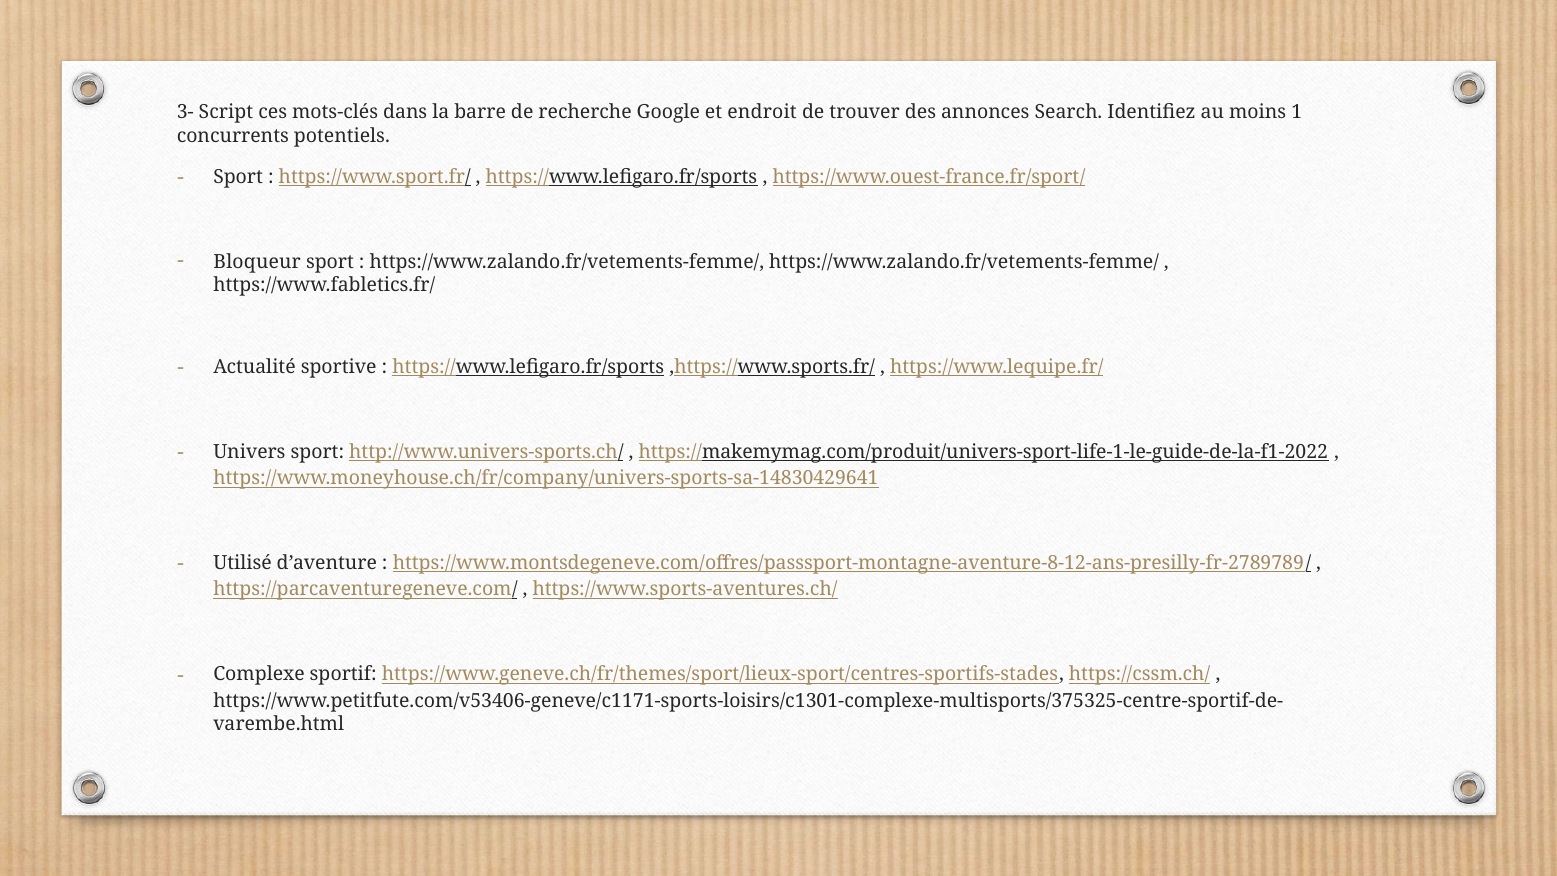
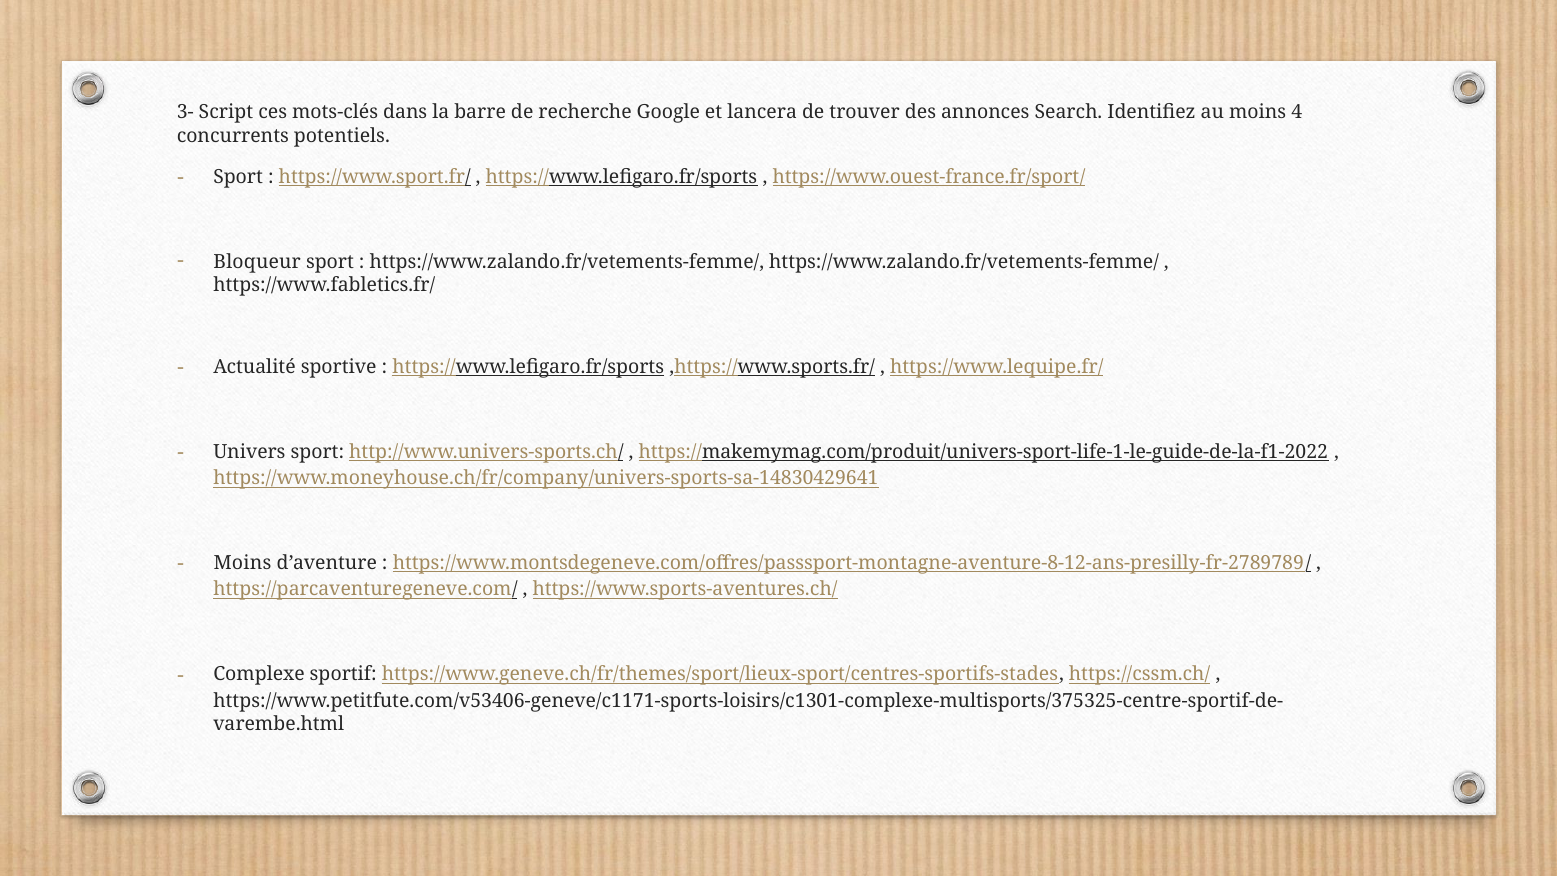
endroit: endroit -> lancera (762, 113)
1: 1 -> 4 (1297, 113)
Utilisé: Utilisé -> Moins (242, 563)
